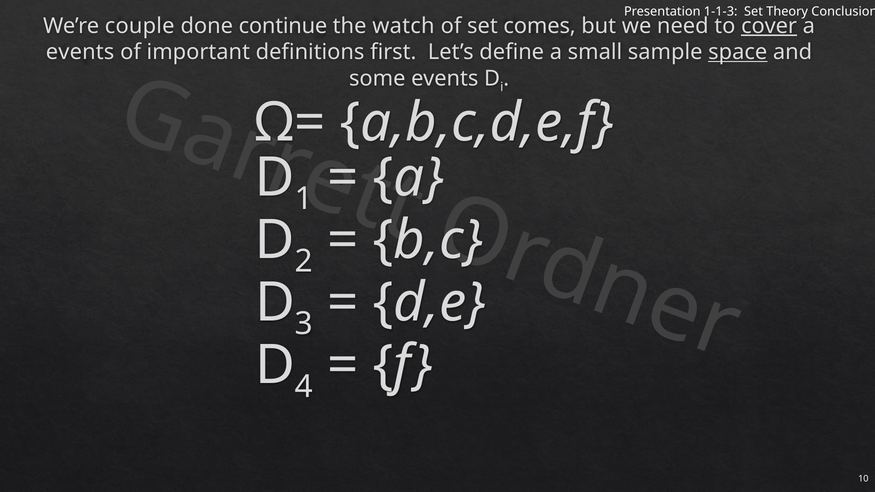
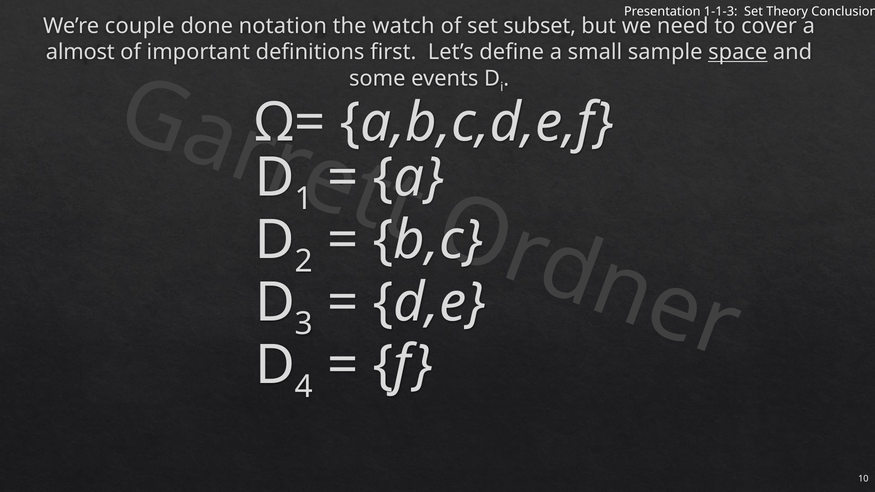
continue: continue -> notation (283, 26)
comes: comes -> subset (540, 26)
cover underline: present -> none (769, 26)
events: events -> almost (80, 52)
